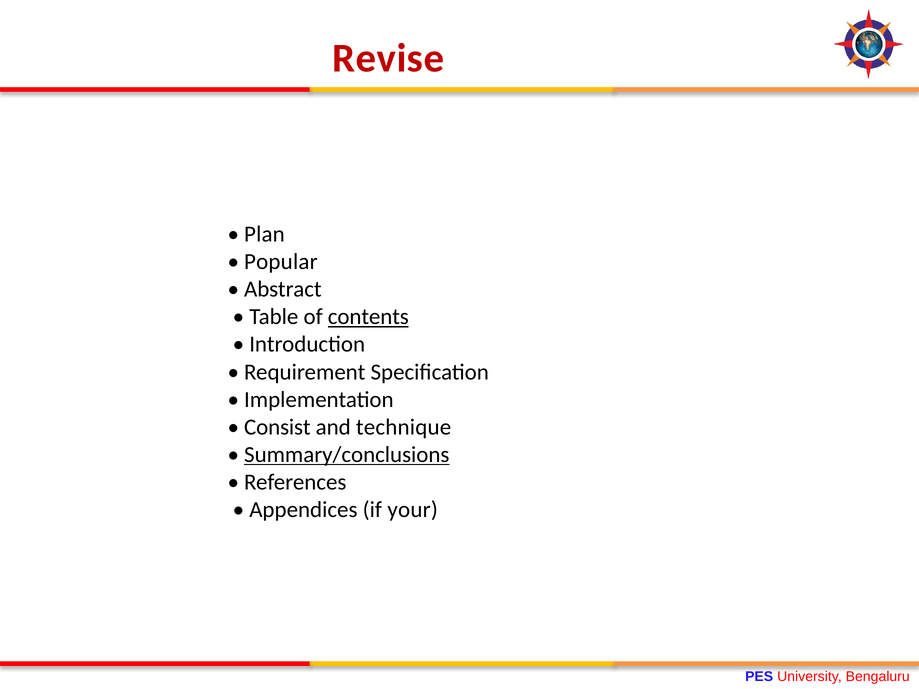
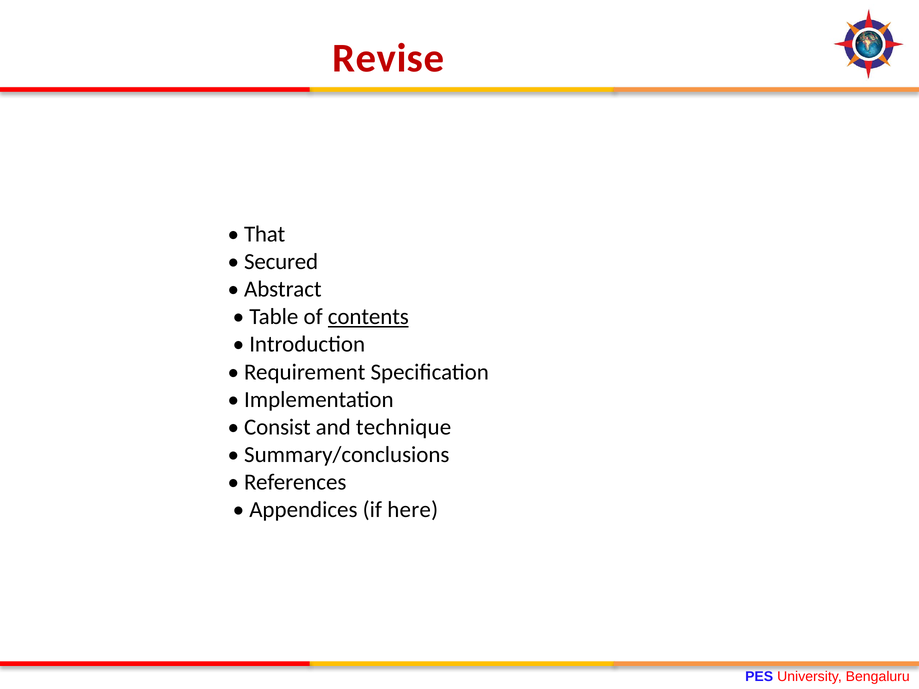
Plan: Plan -> That (265, 234)
Popular: Popular -> Secured (281, 262)
Summary/conclusions underline: present -> none (347, 455)
your: your -> here (413, 510)
